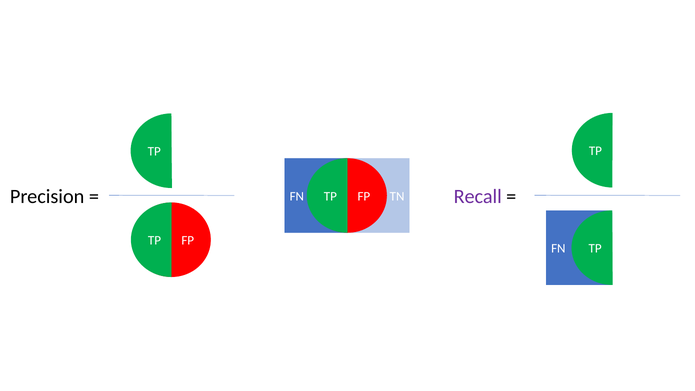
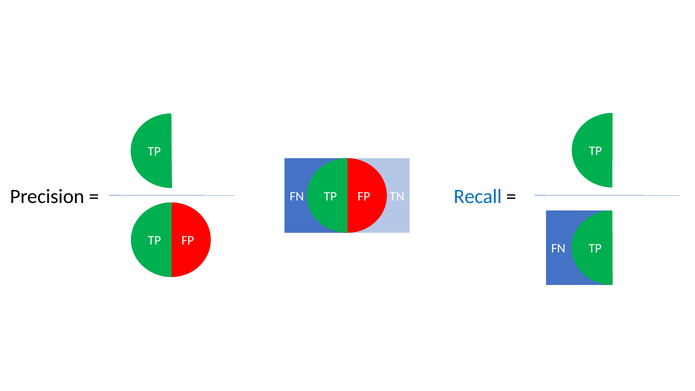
Recall colour: purple -> blue (478, 197)
